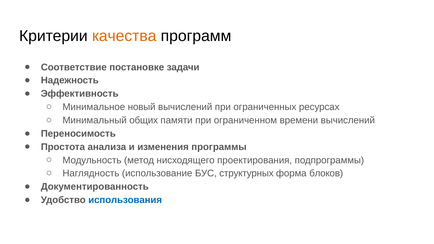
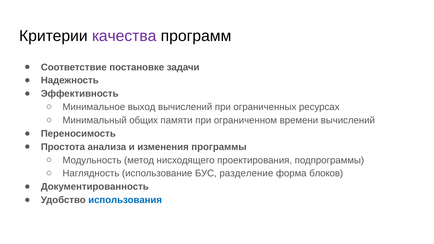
качества colour: orange -> purple (124, 36)
новый: новый -> выход (142, 107)
структурных: структурных -> разделение (246, 174)
